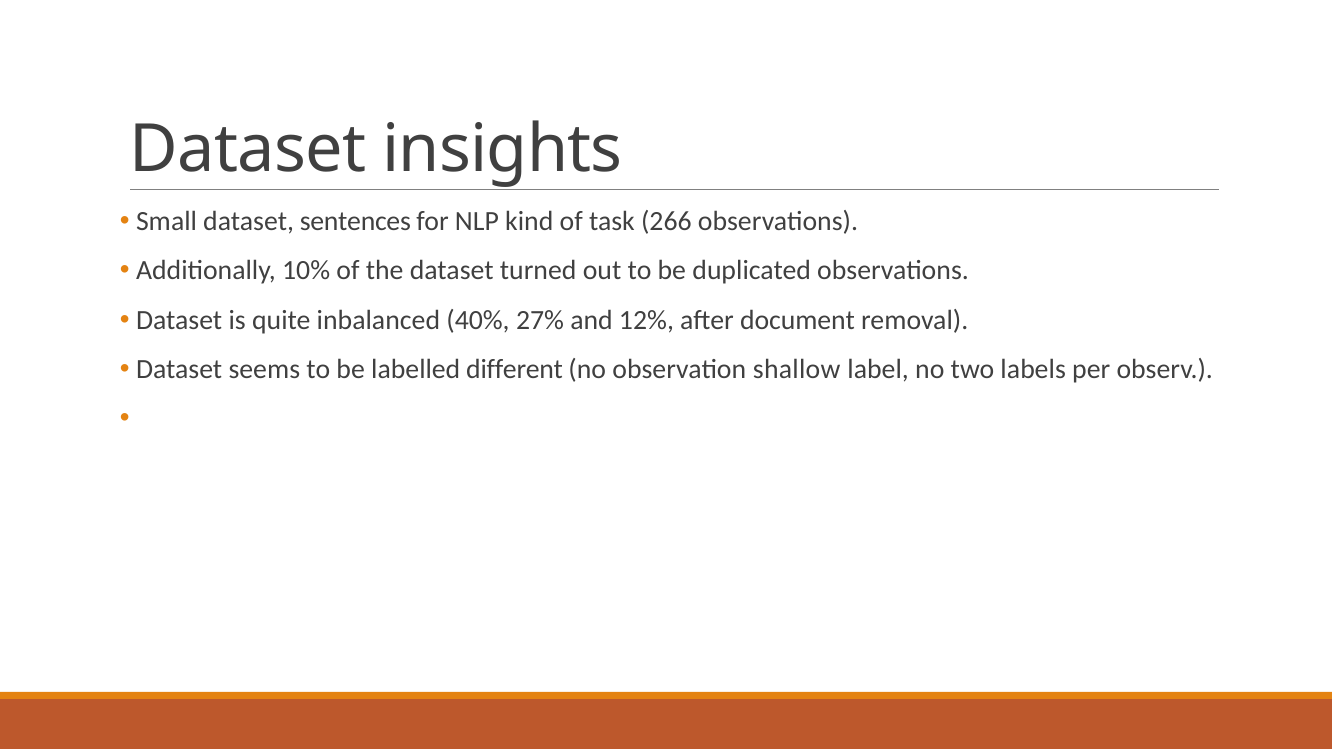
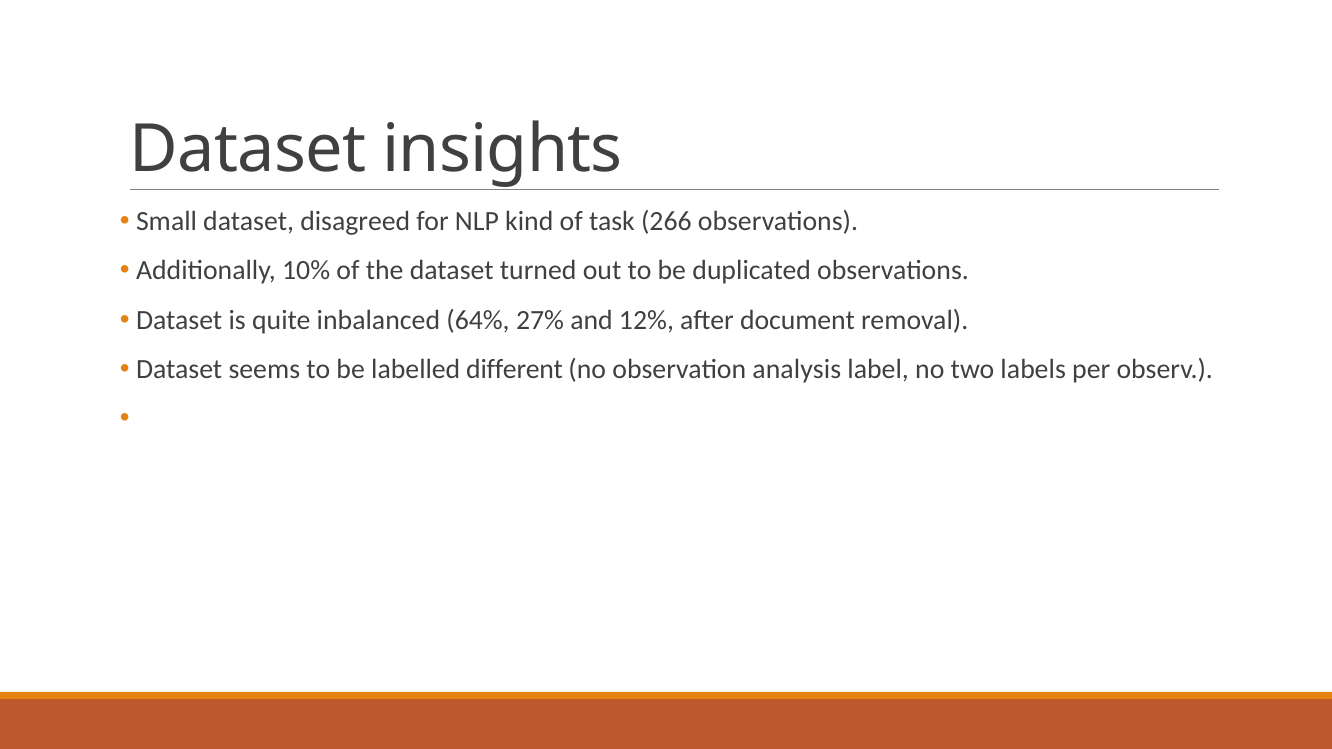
sentences: sentences -> disagreed (355, 221)
40%: 40% -> 64% (478, 320)
shallow: shallow -> analysis (797, 370)
